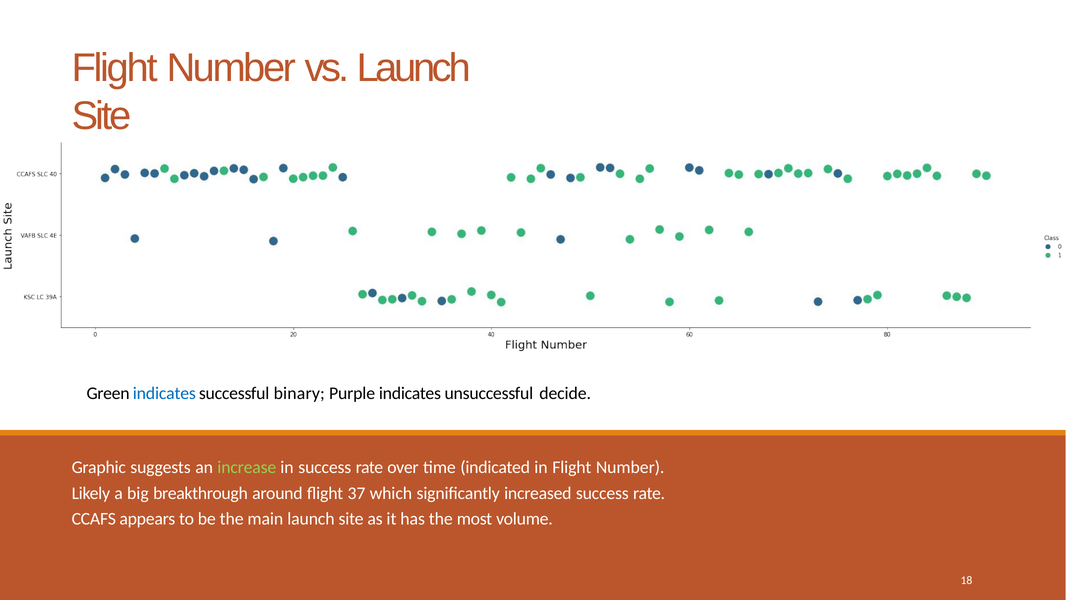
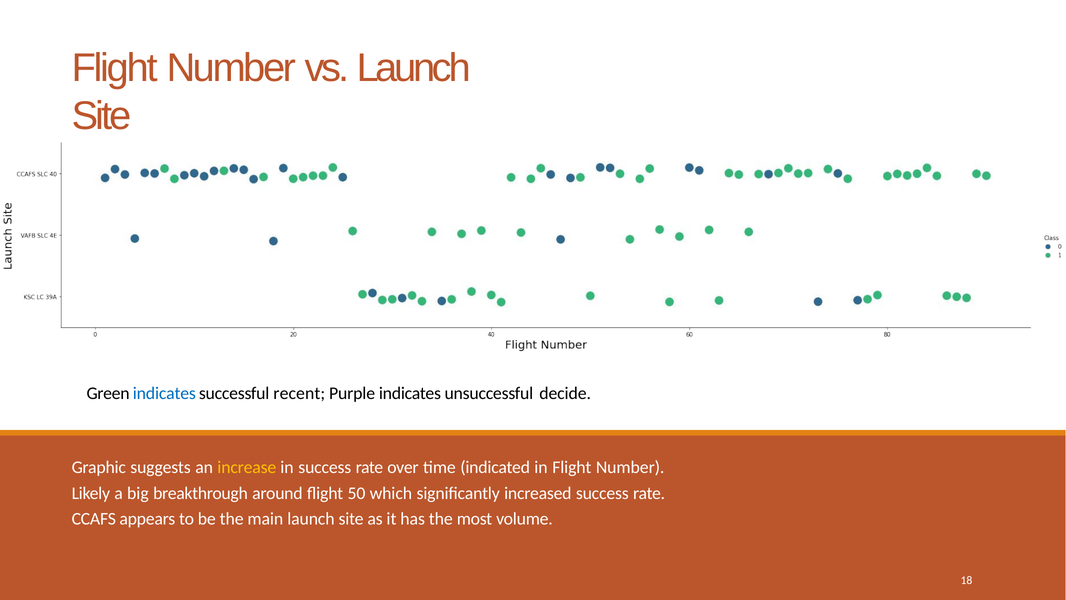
binary: binary -> recent (299, 393)
increase colour: light green -> yellow (247, 467)
37: 37 -> 50 (357, 493)
